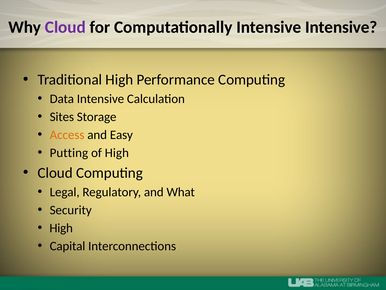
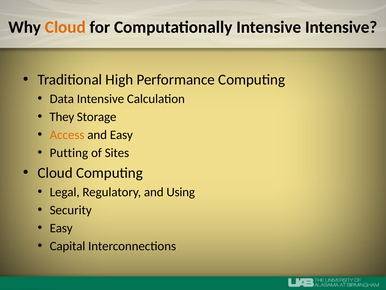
Cloud colour: purple -> orange (65, 27)
Sites: Sites -> They (62, 117)
of High: High -> Sites (117, 153)
What: What -> Using (181, 192)
High: High -> Easy (61, 228)
